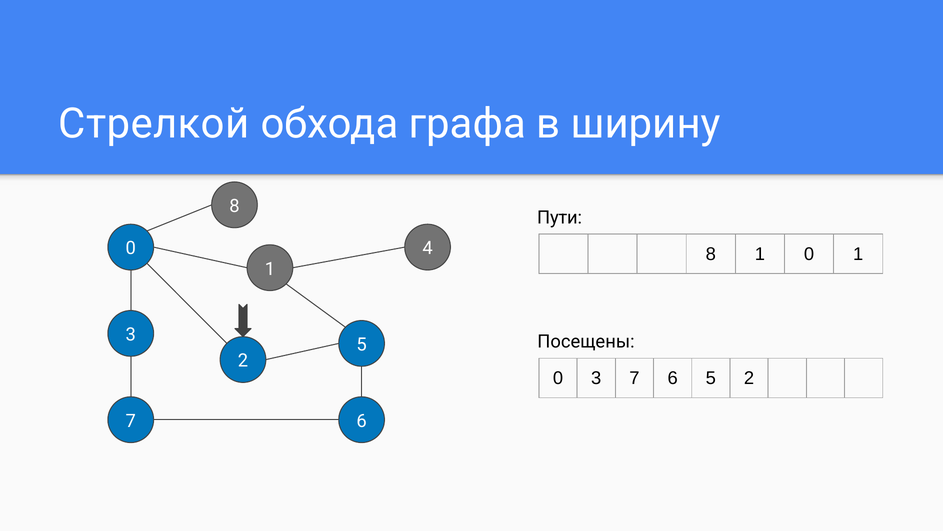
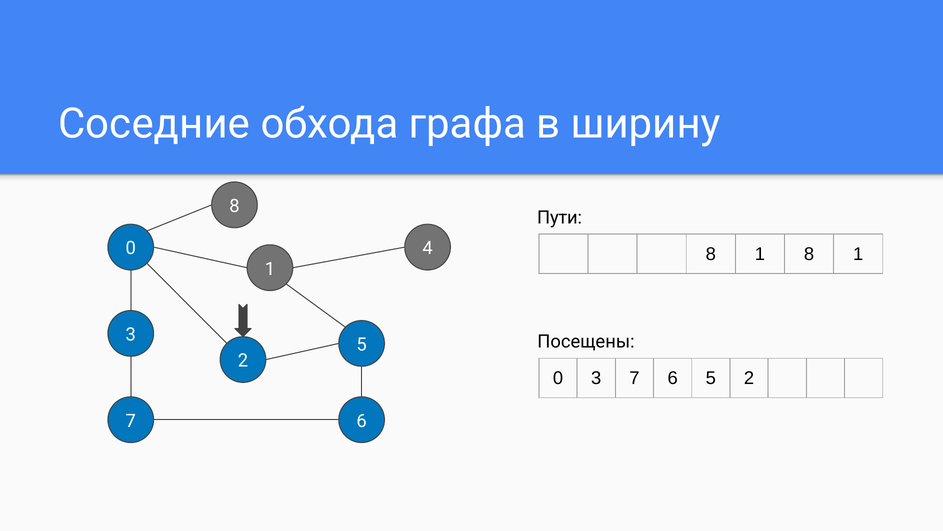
Стрелкой: Стрелкой -> Соседние (154, 124)
1 0: 0 -> 8 (809, 254)
